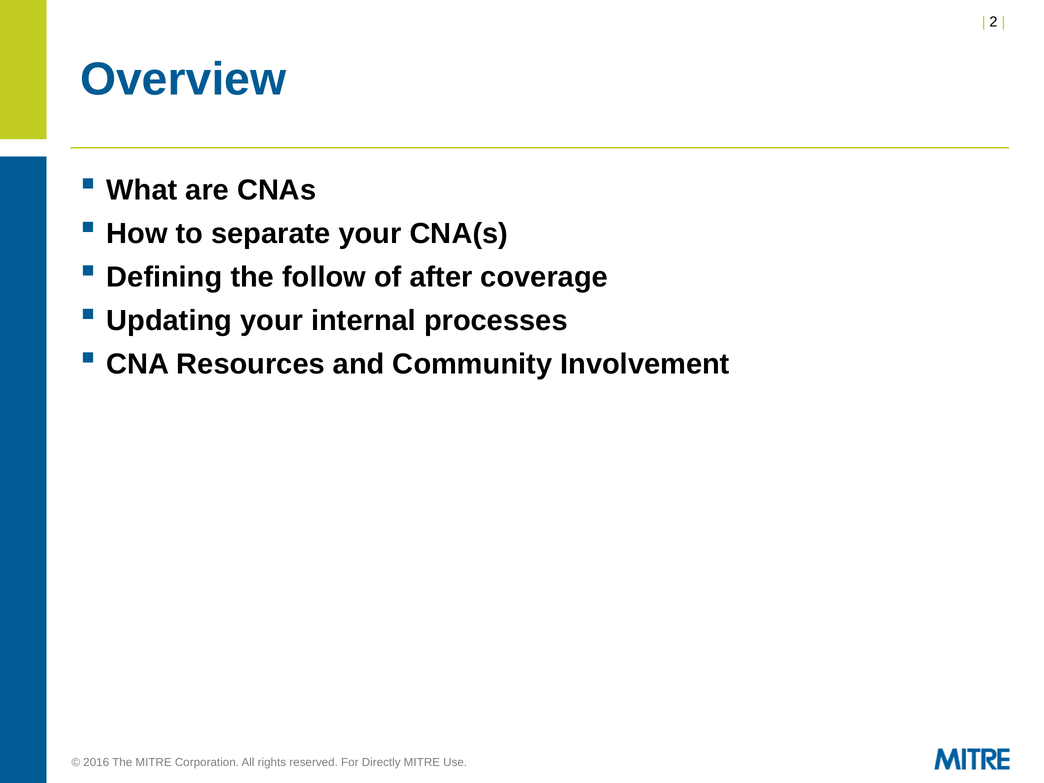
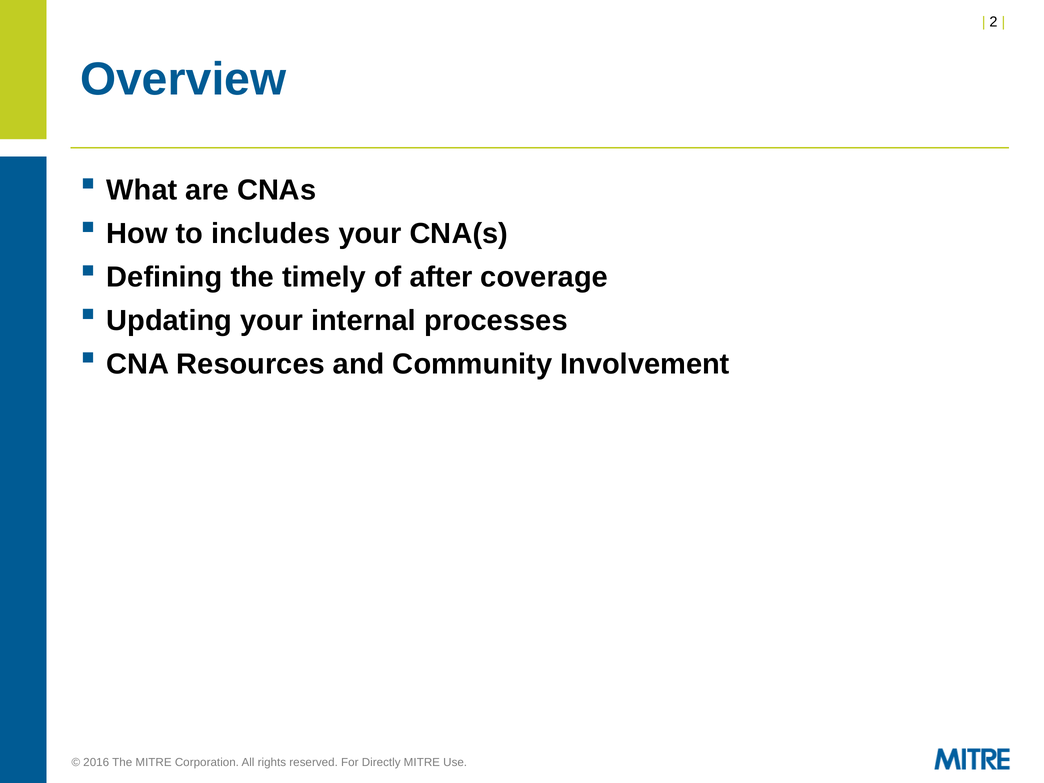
separate: separate -> includes (271, 234)
follow: follow -> timely (324, 277)
